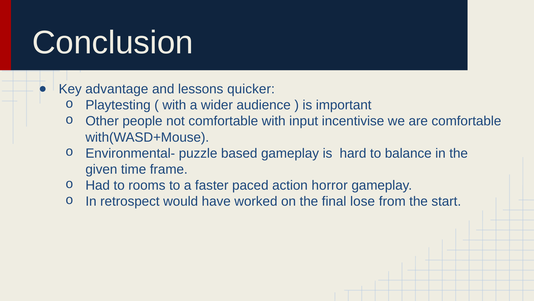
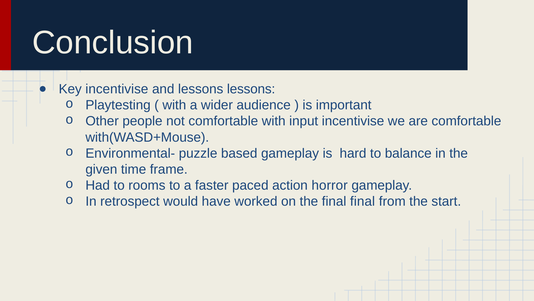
Key advantage: advantage -> incentivise (117, 89)
lessons quicker: quicker -> lessons (251, 89)
final lose: lose -> final (363, 201)
